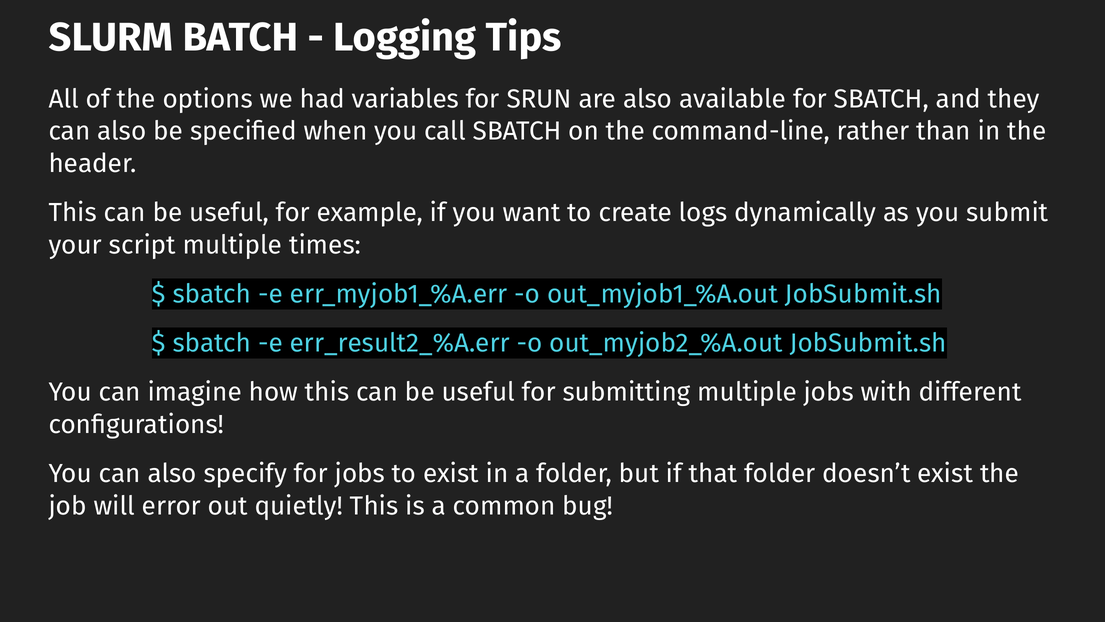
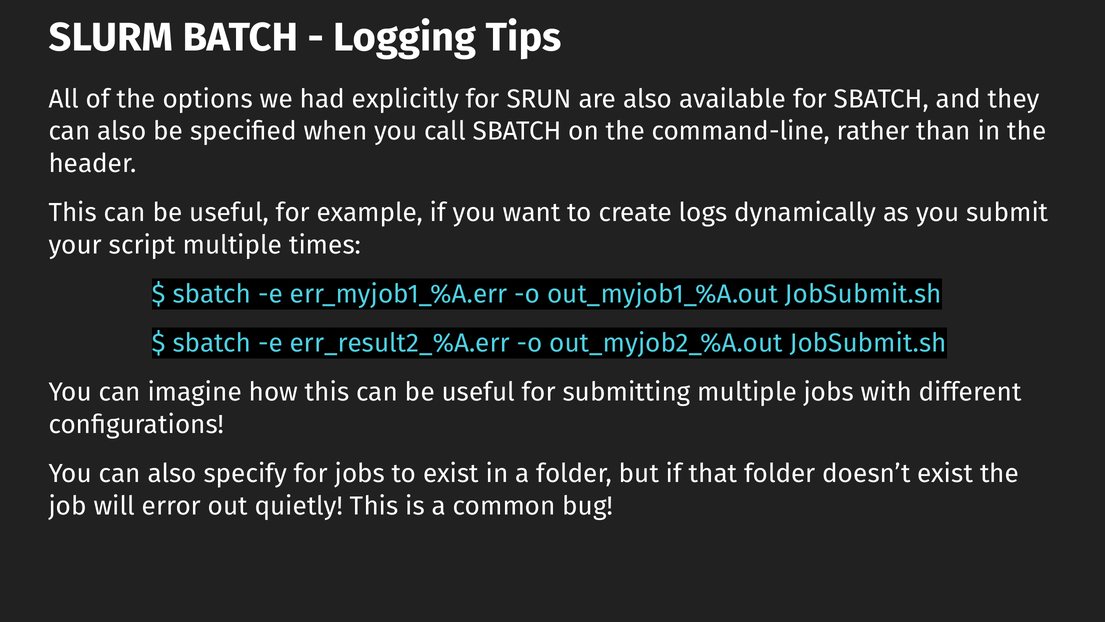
variables: variables -> explicitly (405, 99)
